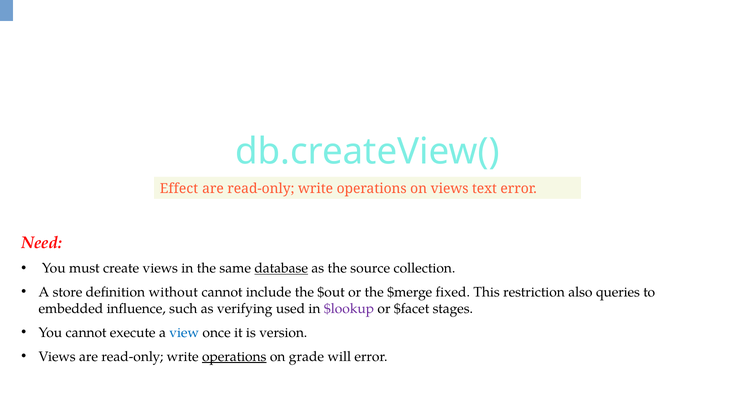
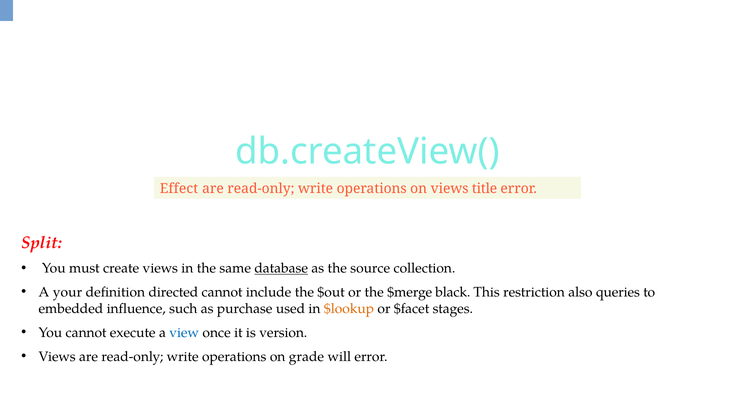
text: text -> title (485, 188)
Need: Need -> Split (42, 242)
store: store -> your (67, 292)
without: without -> directed (173, 292)
fixed: fixed -> black (453, 292)
verifying: verifying -> purchase (245, 308)
$lookup colour: purple -> orange (349, 308)
operations underline: present -> none (234, 356)
